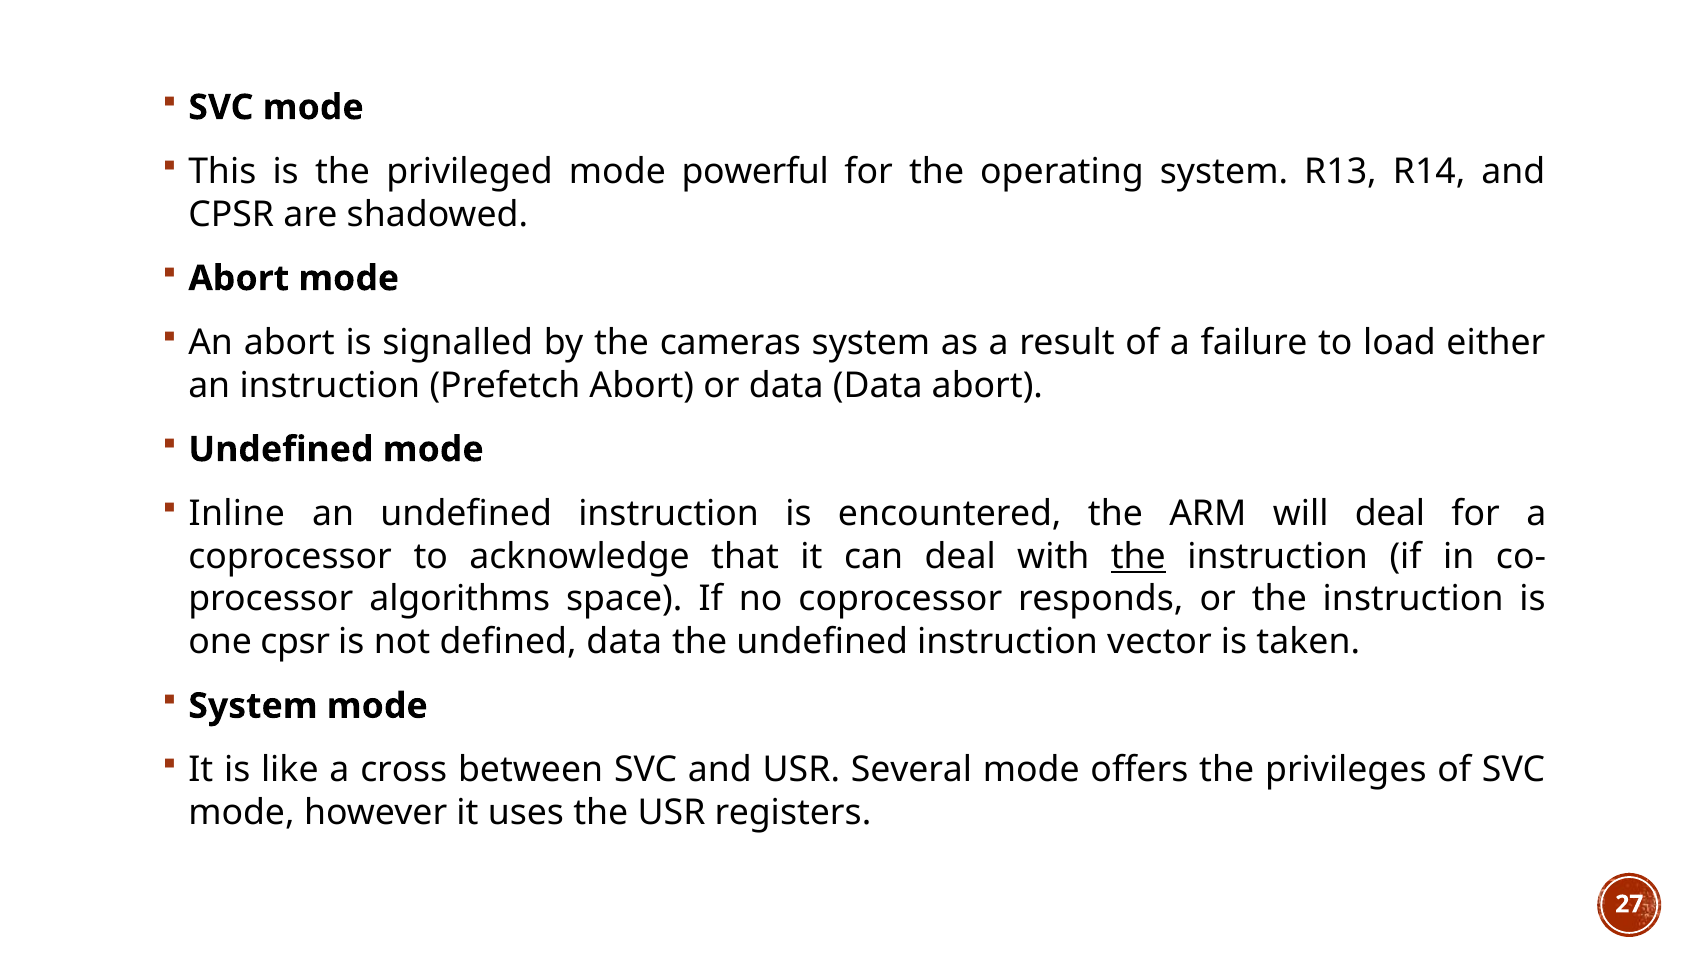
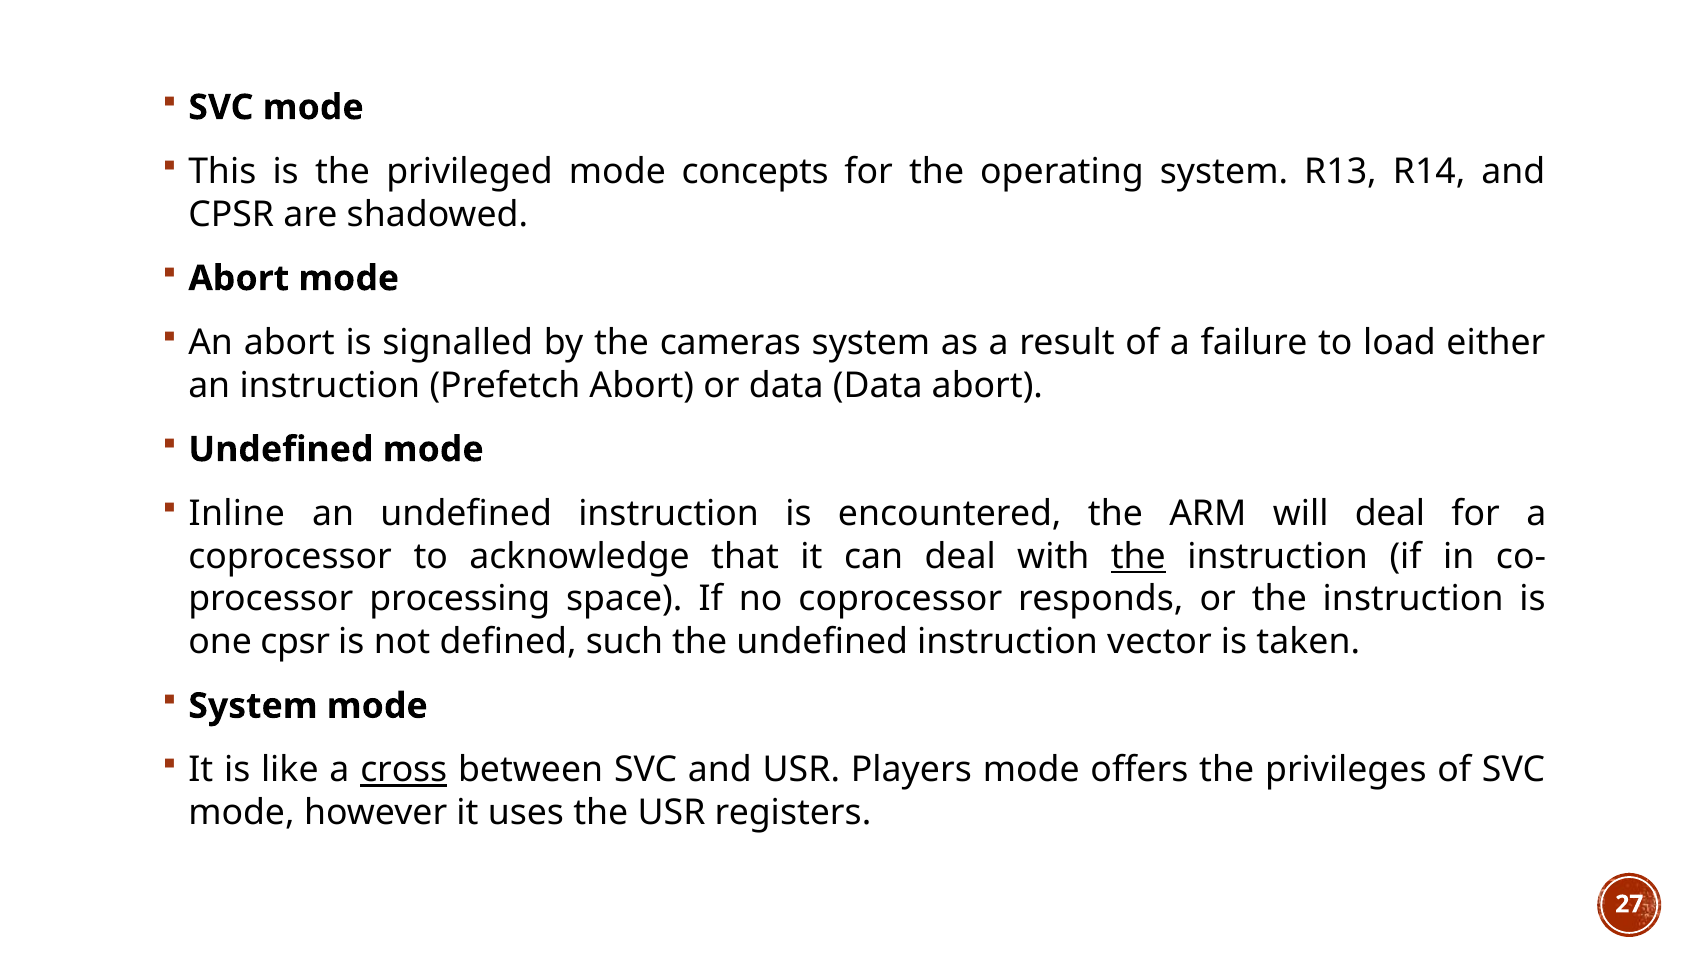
powerful: powerful -> concepts (755, 172)
algorithms: algorithms -> processing (460, 599)
defined data: data -> such (624, 642)
cross underline: none -> present (404, 770)
Several: Several -> Players (911, 770)
